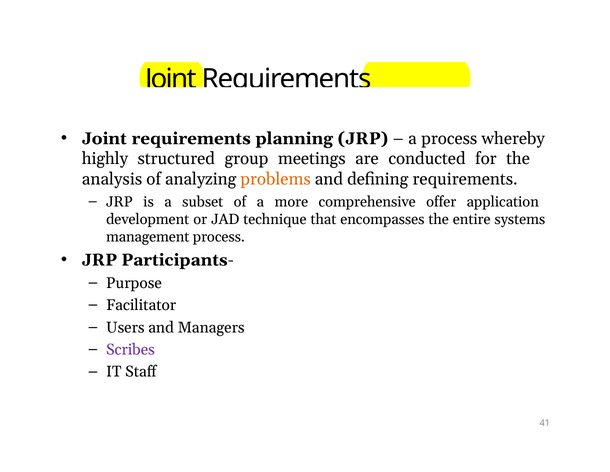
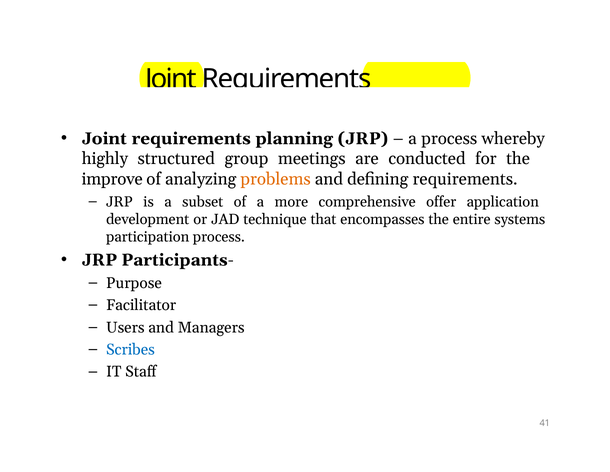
analysis: analysis -> improve (112, 179)
management: management -> participation (148, 237)
Scribes colour: purple -> blue (130, 349)
